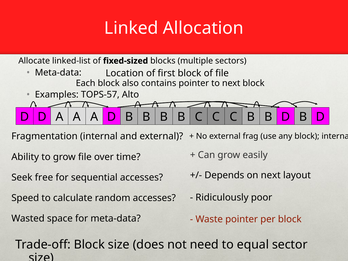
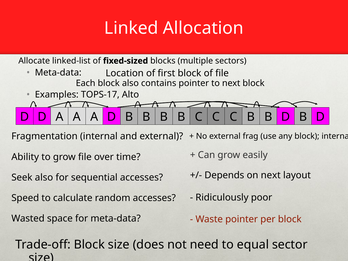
TOPS-57: TOPS-57 -> TOPS-17 (100, 95)
Seek free: free -> also (44, 177)
